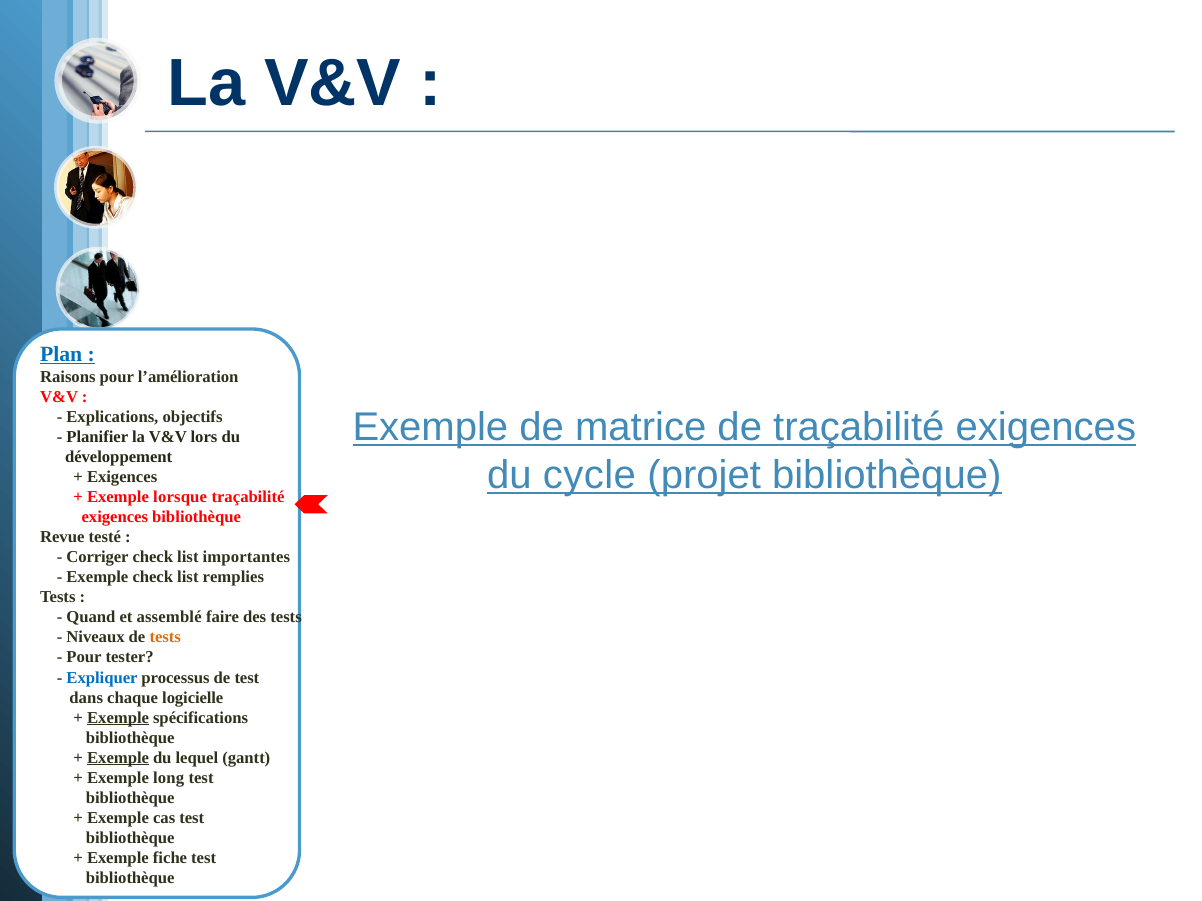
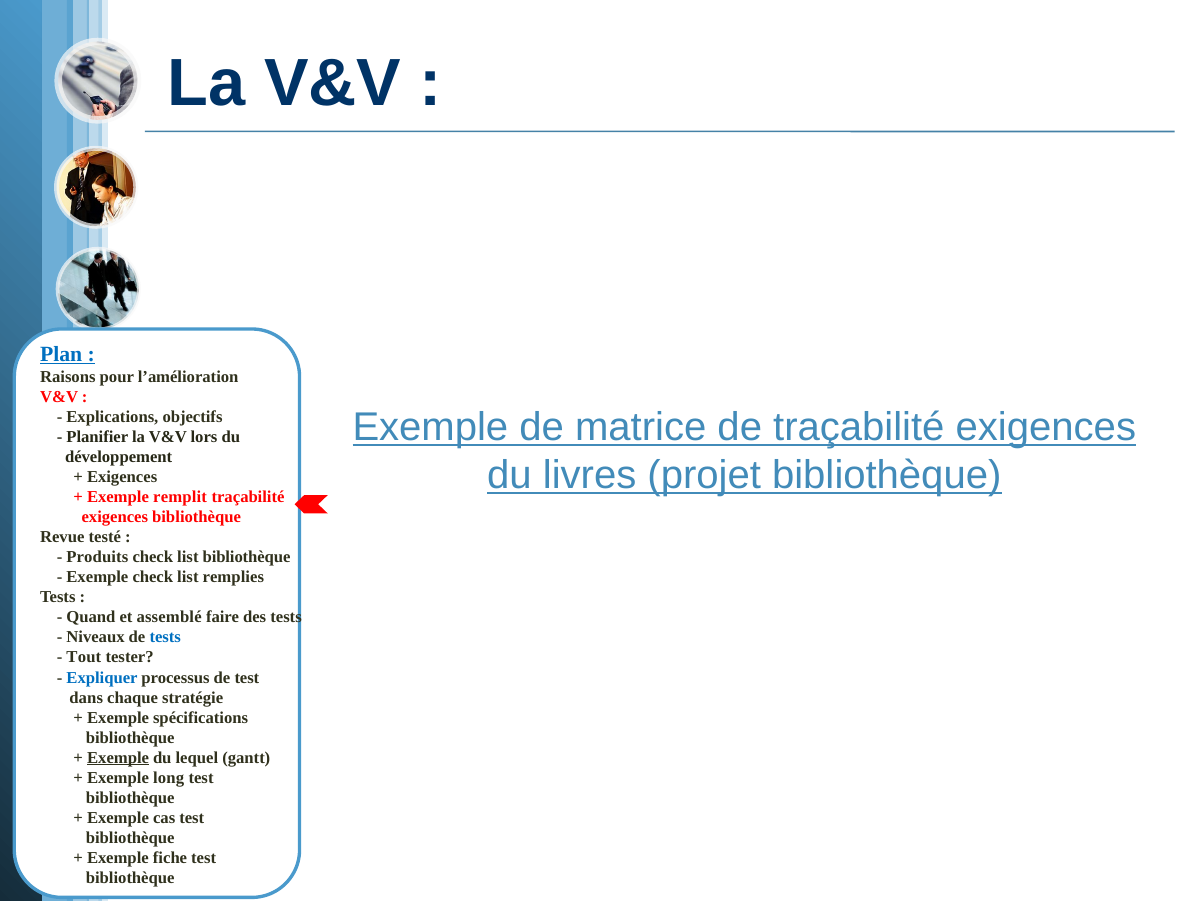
cycle: cycle -> livres (590, 476)
lorsque: lorsque -> remplit (180, 497)
Corriger: Corriger -> Produits (97, 557)
list importantes: importantes -> bibliothèque (247, 557)
tests colour: orange -> blue (165, 638)
Pour: Pour -> Tout (84, 658)
logicielle: logicielle -> stratégie (193, 698)
Exemple underline: present -> none (118, 718)
